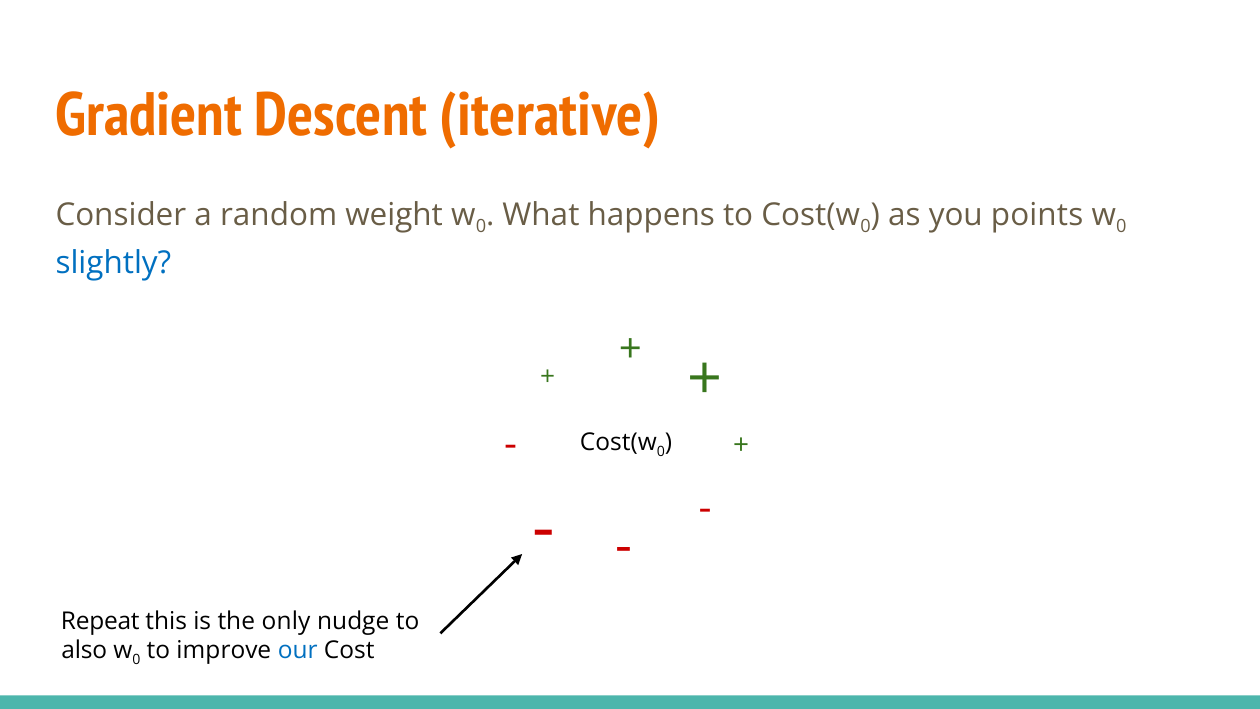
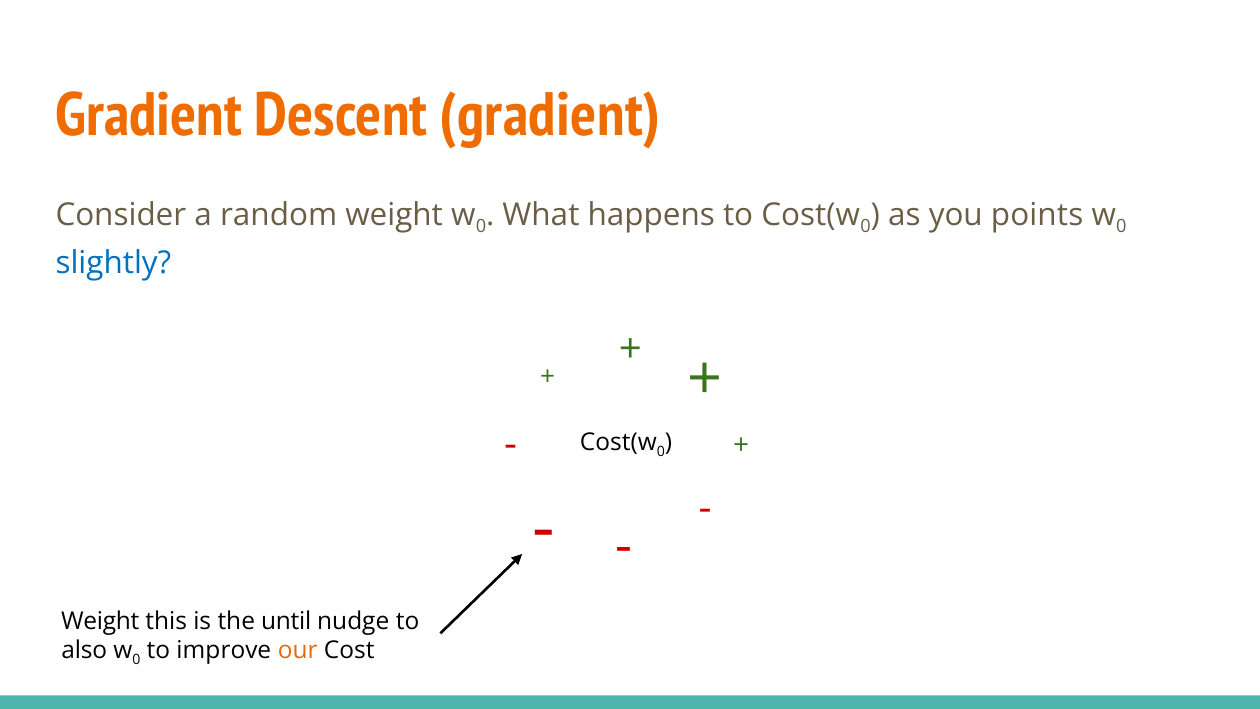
Descent iterative: iterative -> gradient (550, 115)
Repeat: Repeat -> Weight (100, 621)
only: only -> until (286, 621)
our colour: blue -> orange (298, 650)
